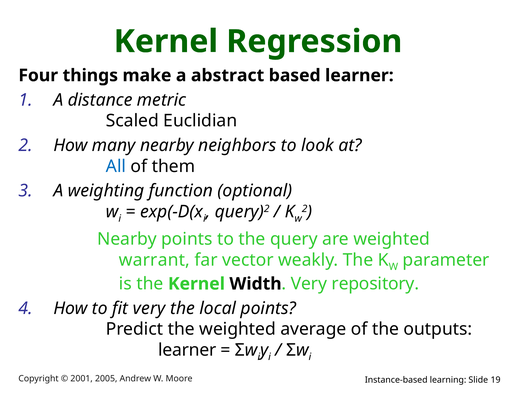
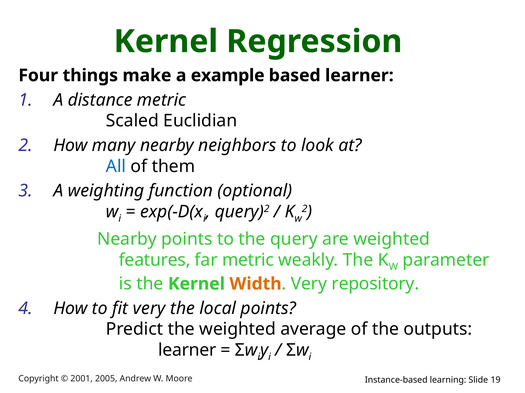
abstract: abstract -> example (228, 76)
warrant: warrant -> features (155, 260)
far vector: vector -> metric (248, 260)
Width colour: black -> orange (256, 284)
